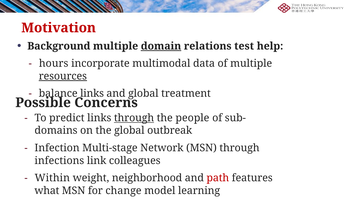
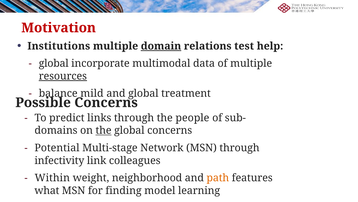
Background: Background -> Institutions (59, 46)
hours: hours -> global (54, 63)
balance links: links -> mild (92, 93)
through underline: present -> none (134, 118)
the underline: none -> present (104, 130)
global outbreak: outbreak -> concerns (170, 130)
Infection: Infection -> Potential (57, 148)
infections: infections -> infectivity (59, 160)
path colour: red -> orange (218, 177)
change: change -> finding (124, 190)
